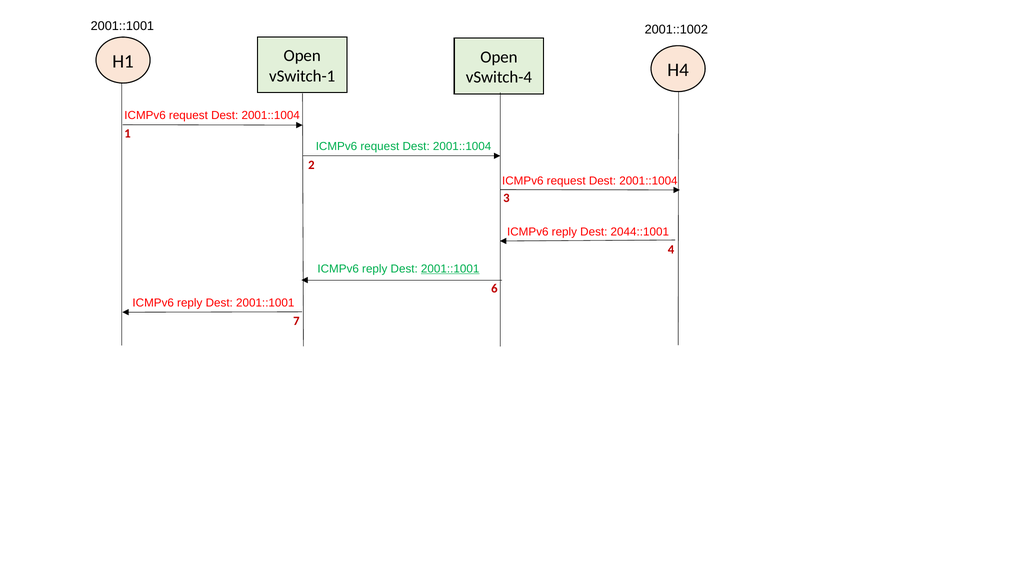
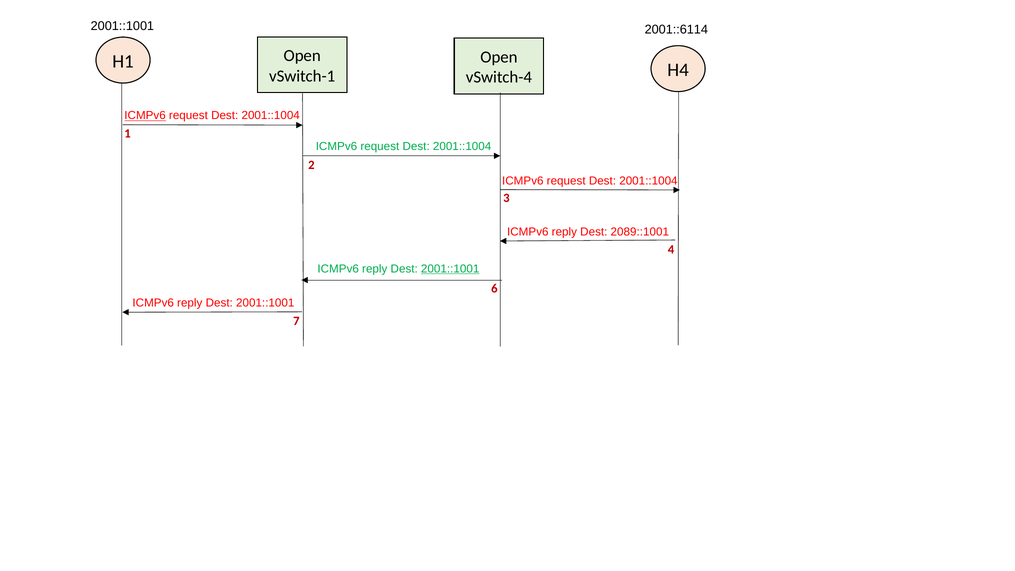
2001::1002: 2001::1002 -> 2001::6114 (676, 30)
ICMPv6 underline: none -> present (145, 116)
2044::1001: 2044::1001 -> 2089::1001 (640, 232)
